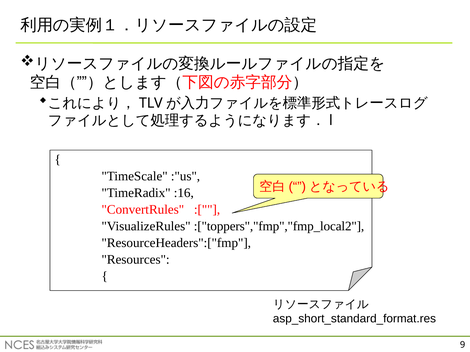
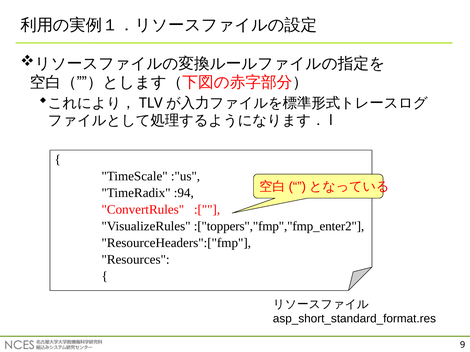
:16: :16 -> :94 (184, 193)
:["toppers","fmp","fmp_local2: :["toppers","fmp","fmp_local2 -> :["toppers","fmp","fmp_enter2 (279, 227)
